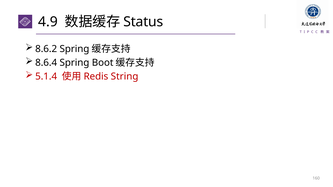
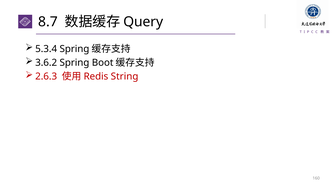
4.9: 4.9 -> 8.7 (48, 22)
Status: Status -> Query (143, 22)
8.6.2: 8.6.2 -> 5.3.4 (46, 49)
8.6.4: 8.6.4 -> 3.6.2 (46, 63)
5.1.4: 5.1.4 -> 2.6.3 (46, 77)
